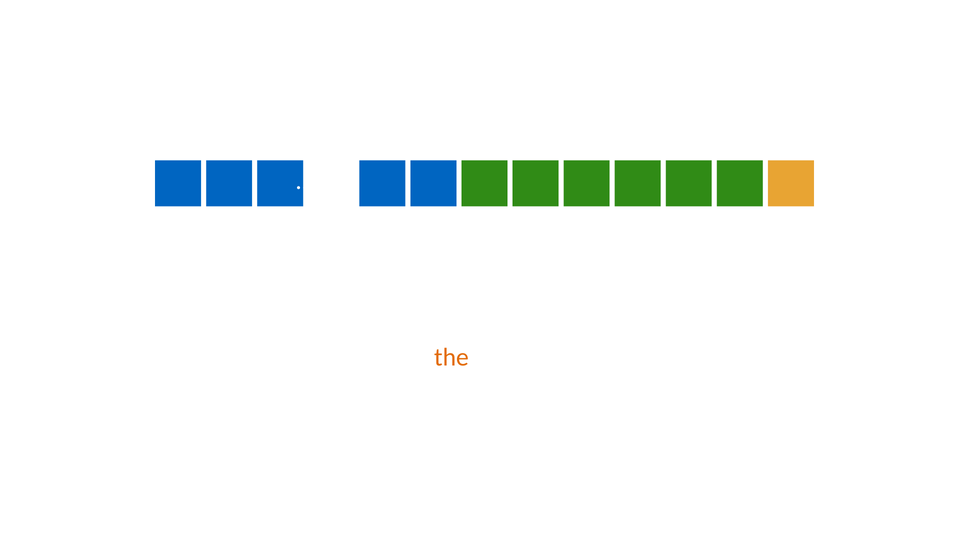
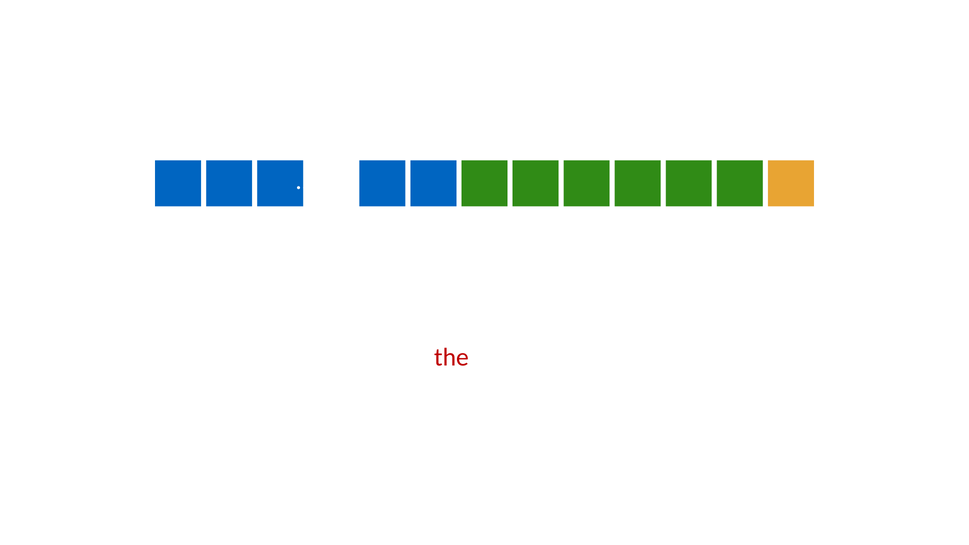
the colour: orange -> red (451, 357)
